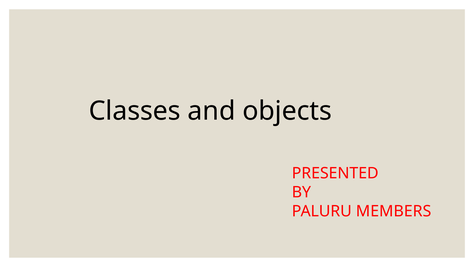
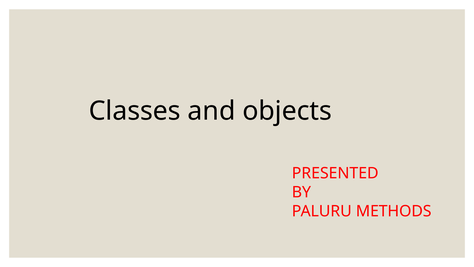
MEMBERS: MEMBERS -> METHODS (394, 211)
